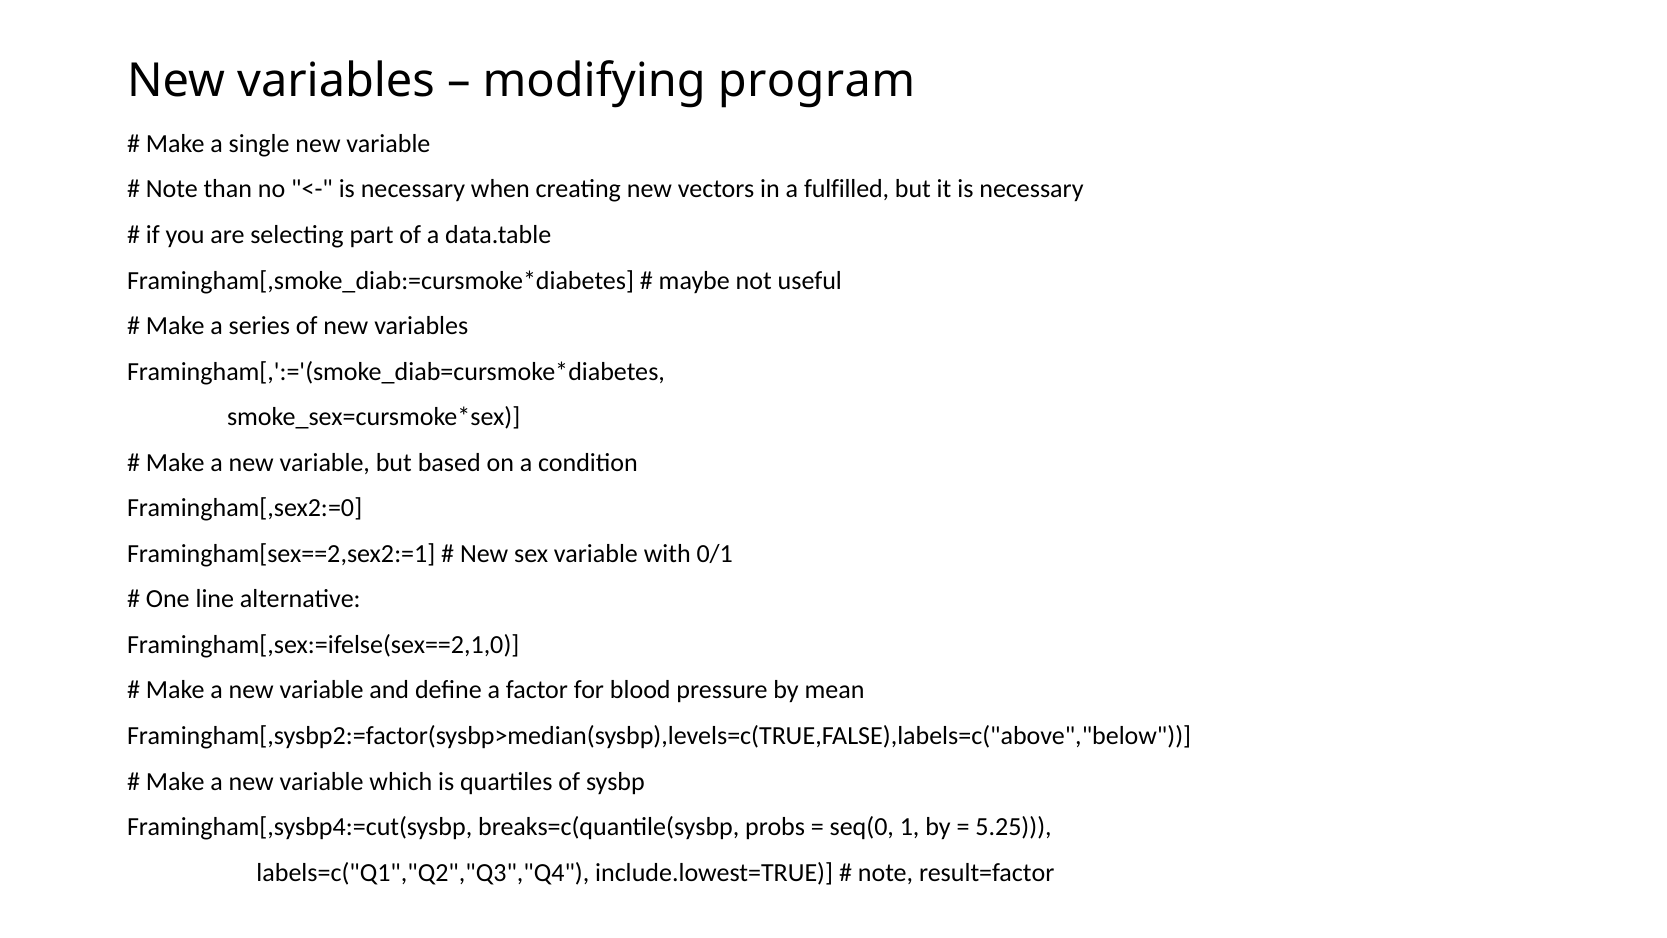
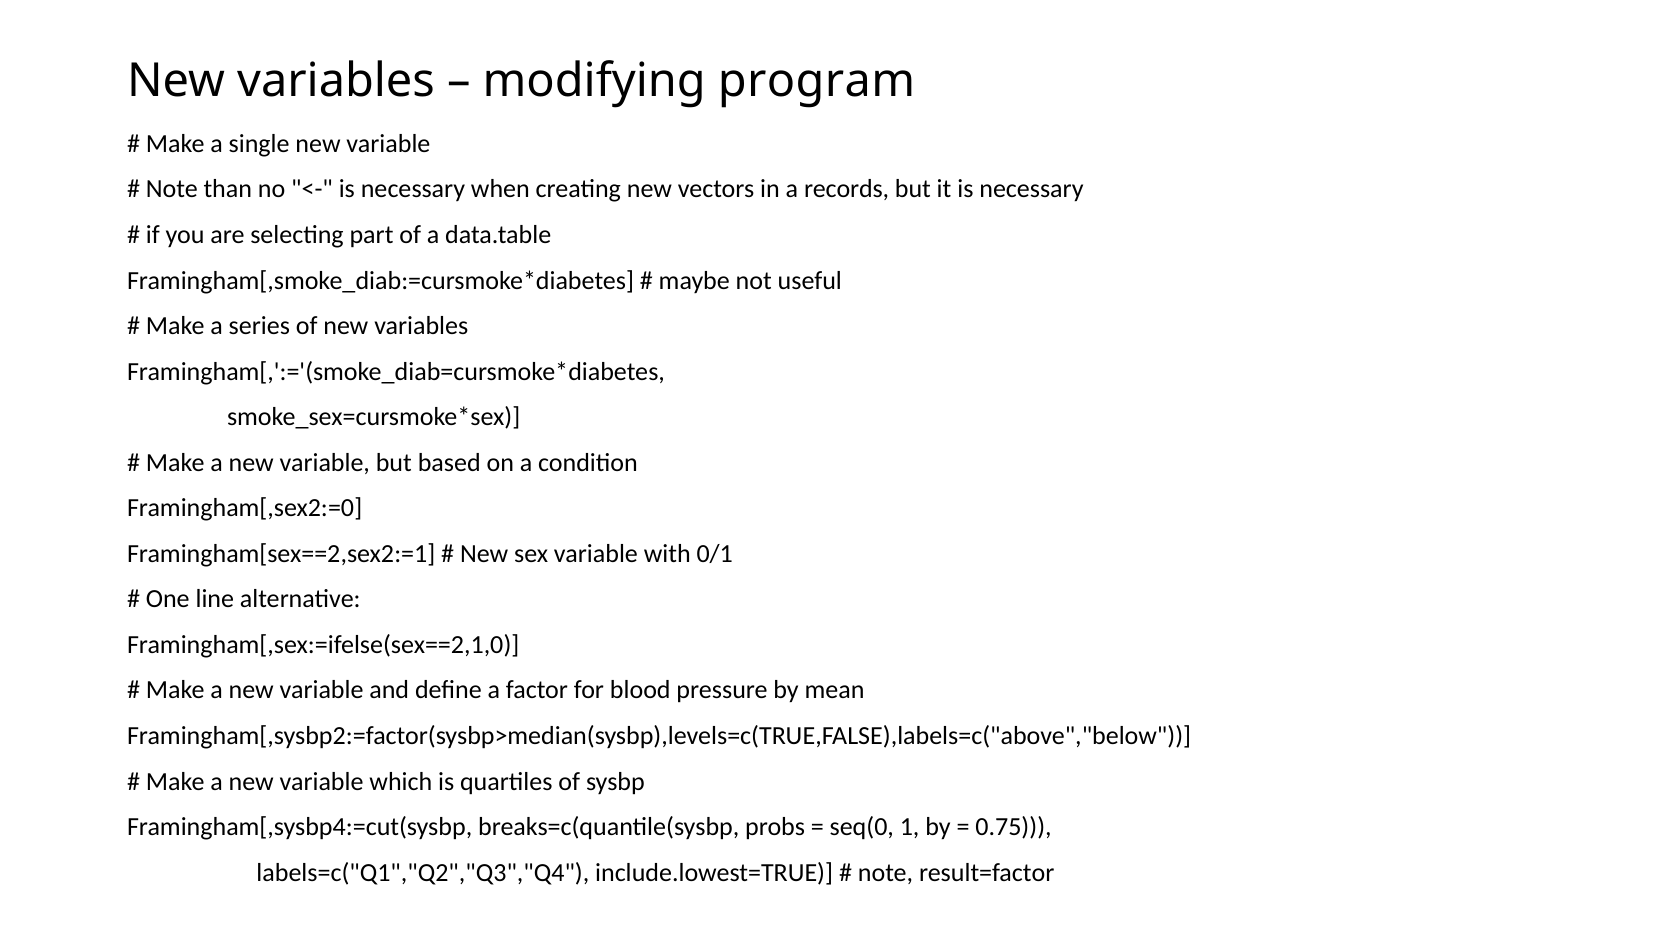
fulfilled: fulfilled -> records (847, 189)
5.25: 5.25 -> 0.75 (1014, 827)
